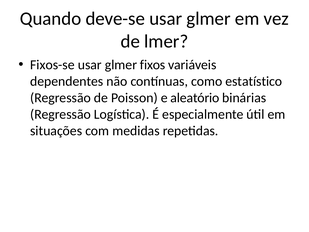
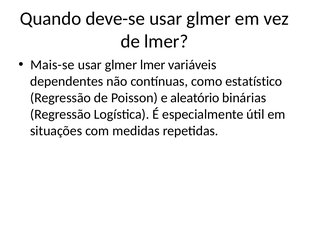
Fixos-se: Fixos-se -> Mais-se (52, 65)
glmer fixos: fixos -> lmer (153, 65)
